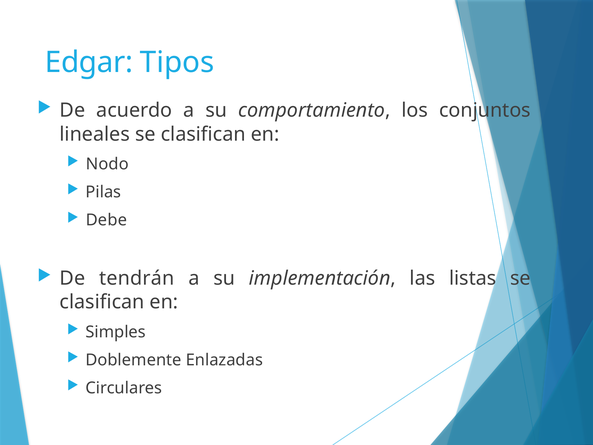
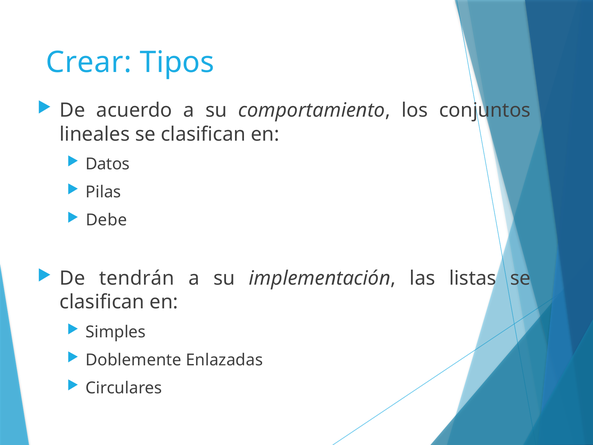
Edgar: Edgar -> Crear (89, 62)
Nodo: Nodo -> Datos (108, 164)
